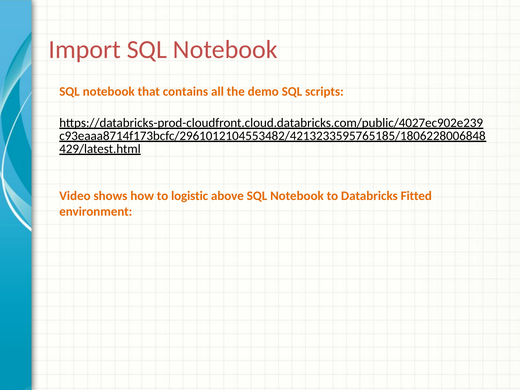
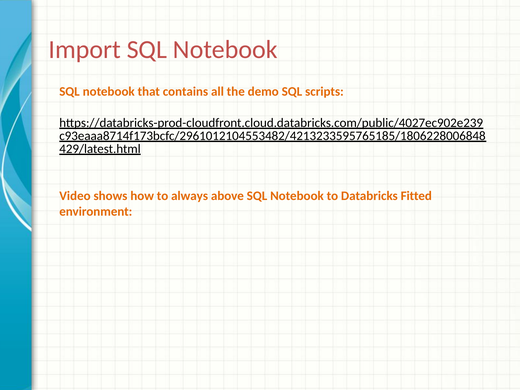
logistic: logistic -> always (190, 196)
